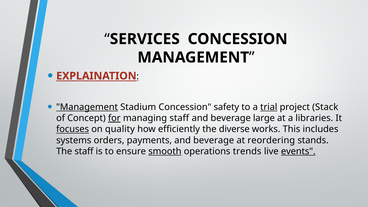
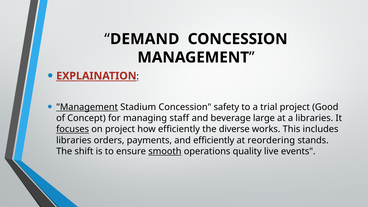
SERVICES: SERVICES -> DEMAND (145, 39)
trial underline: present -> none (269, 107)
Stack: Stack -> Good (325, 107)
for underline: present -> none (114, 118)
on quality: quality -> project (120, 129)
systems: systems -> libraries (74, 140)
payments and beverage: beverage -> efficiently (214, 140)
The staff: staff -> shift (84, 151)
trends: trends -> quality (247, 151)
events underline: present -> none (298, 151)
